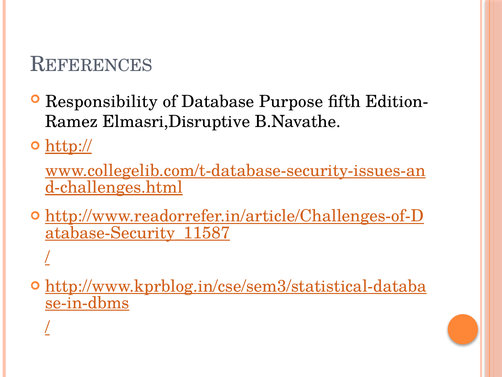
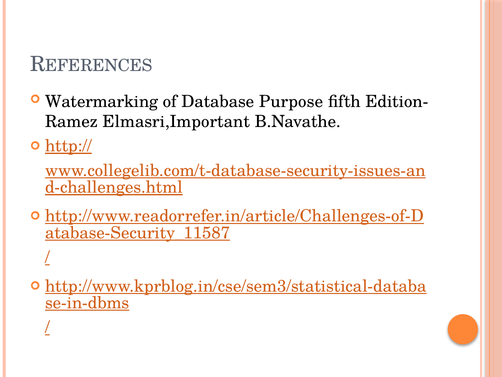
Responsibility: Responsibility -> Watermarking (102, 102)
Elmasri,Disruptive: Elmasri,Disruptive -> Elmasri,Important (176, 122)
